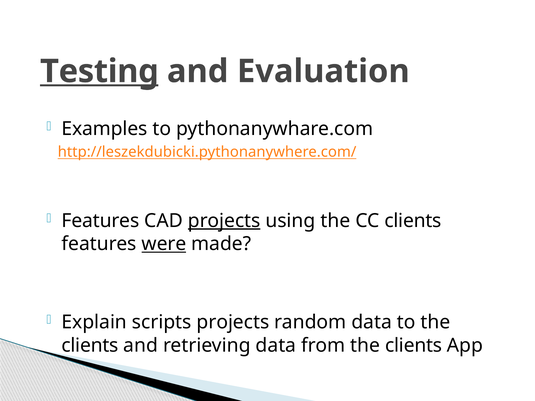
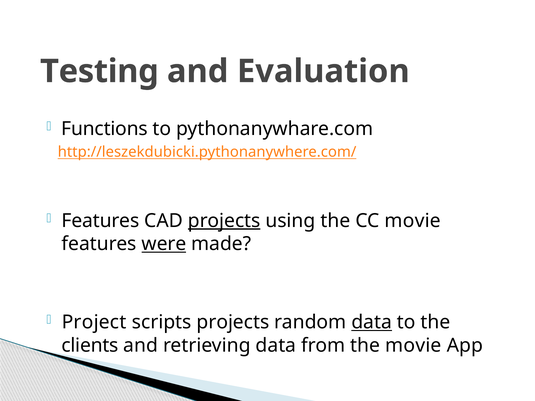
Testing underline: present -> none (99, 71)
Examples: Examples -> Functions (105, 129)
CC clients: clients -> movie (413, 221)
Explain: Explain -> Project (94, 322)
data underline: none -> present (372, 322)
from the clients: clients -> movie (413, 346)
